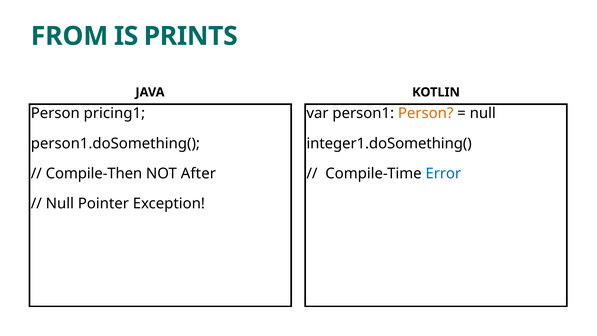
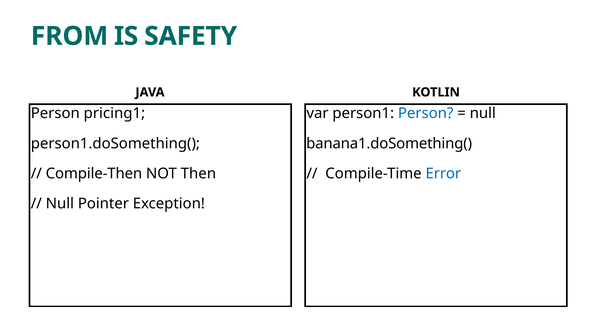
PRINTS: PRINTS -> SAFETY (191, 36)
Person colour: orange -> blue (426, 113)
integer1.doSomething(: integer1.doSomething( -> banana1.doSomething( (389, 143)
After: After -> Then (198, 173)
